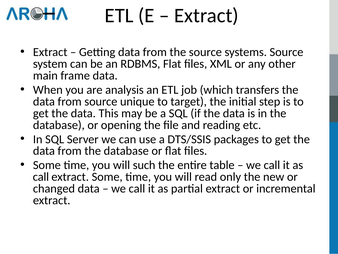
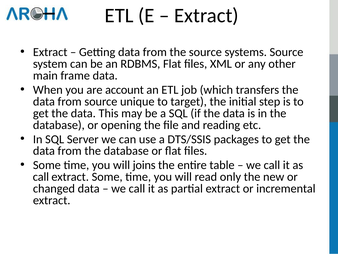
analysis: analysis -> account (125, 90)
such: such -> joins (144, 165)
